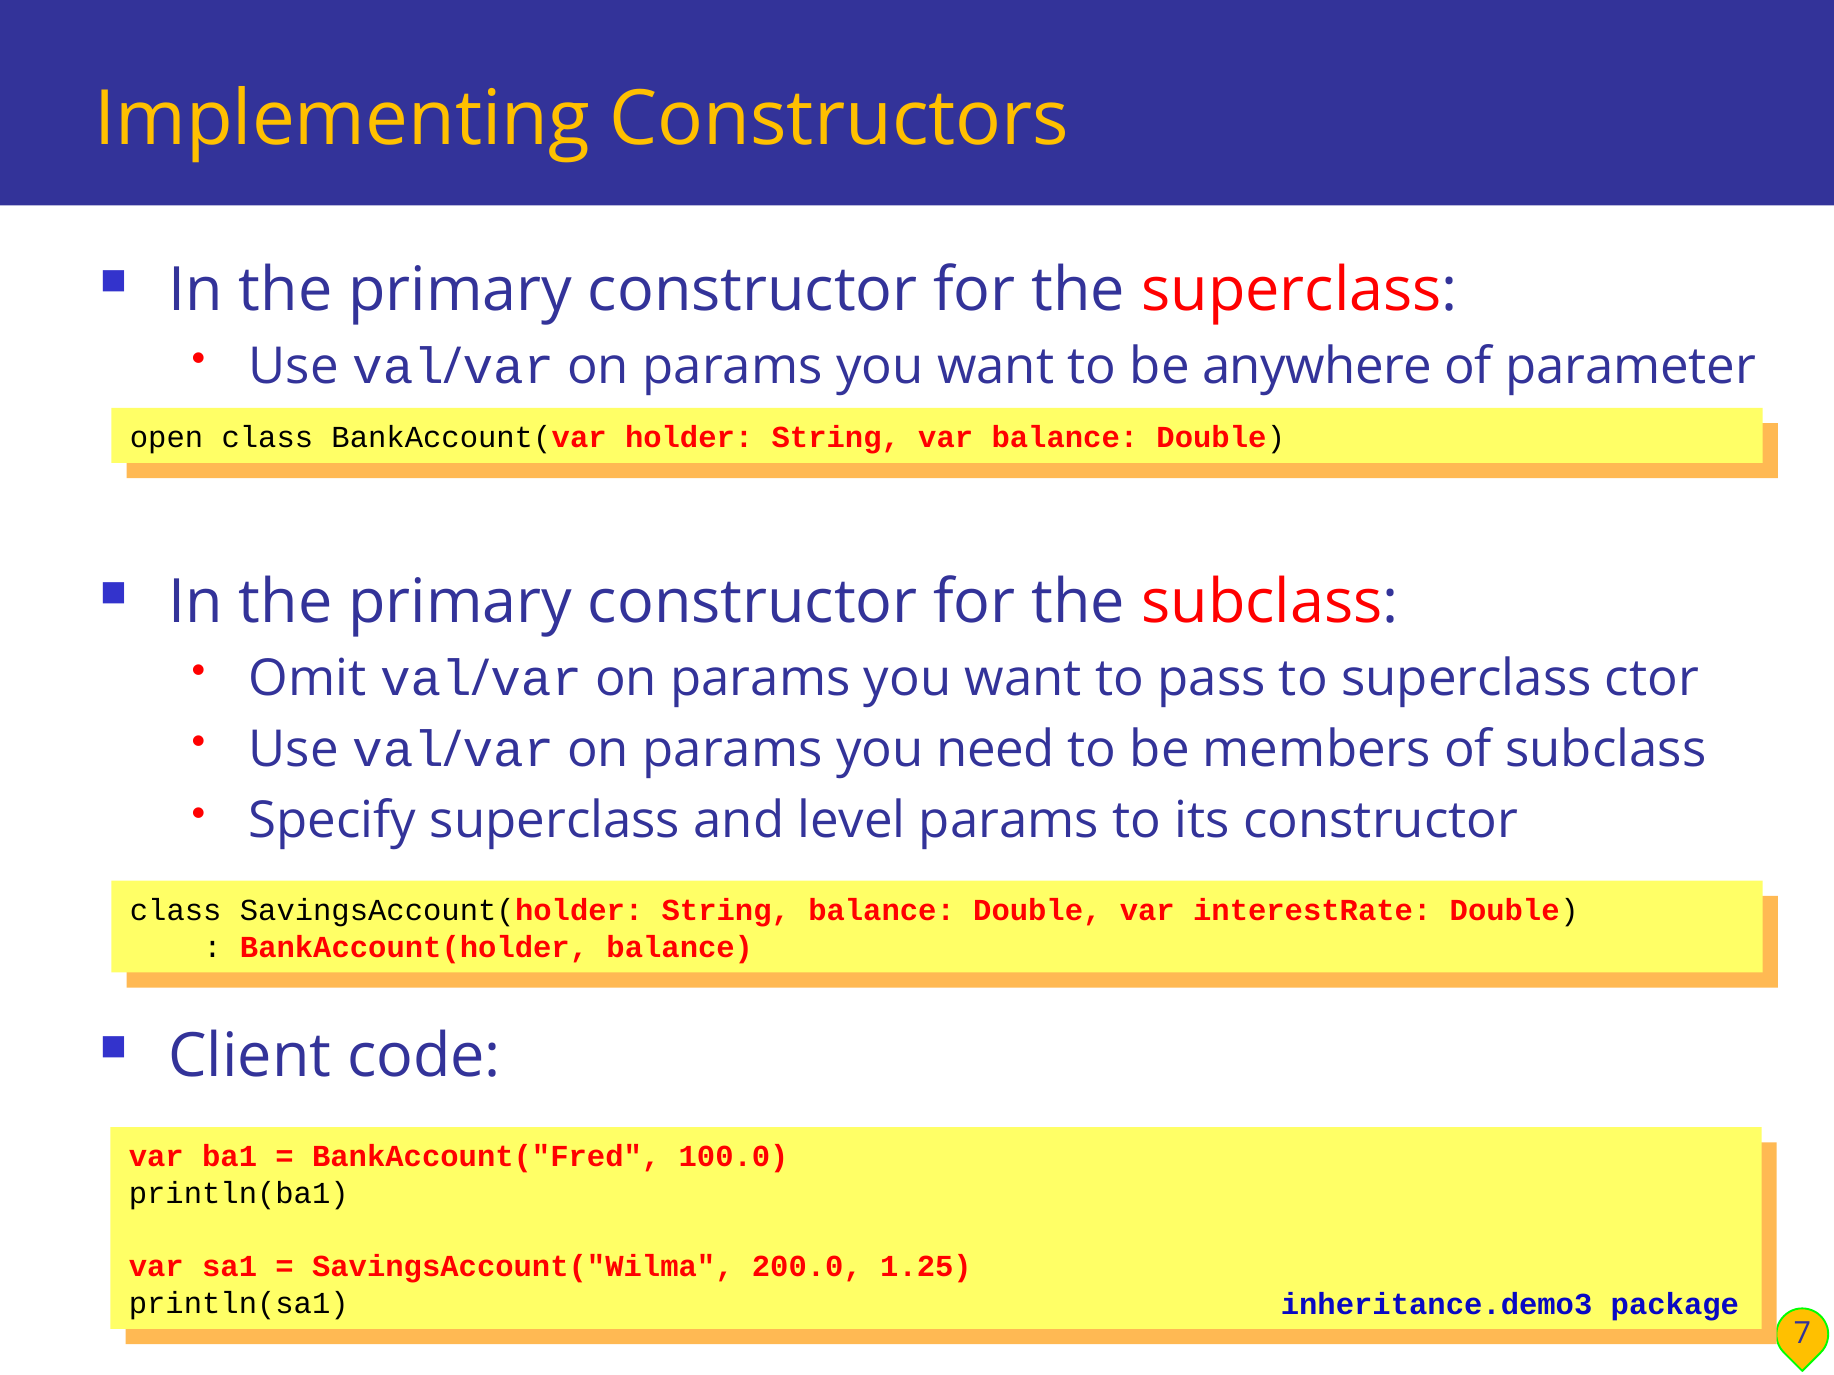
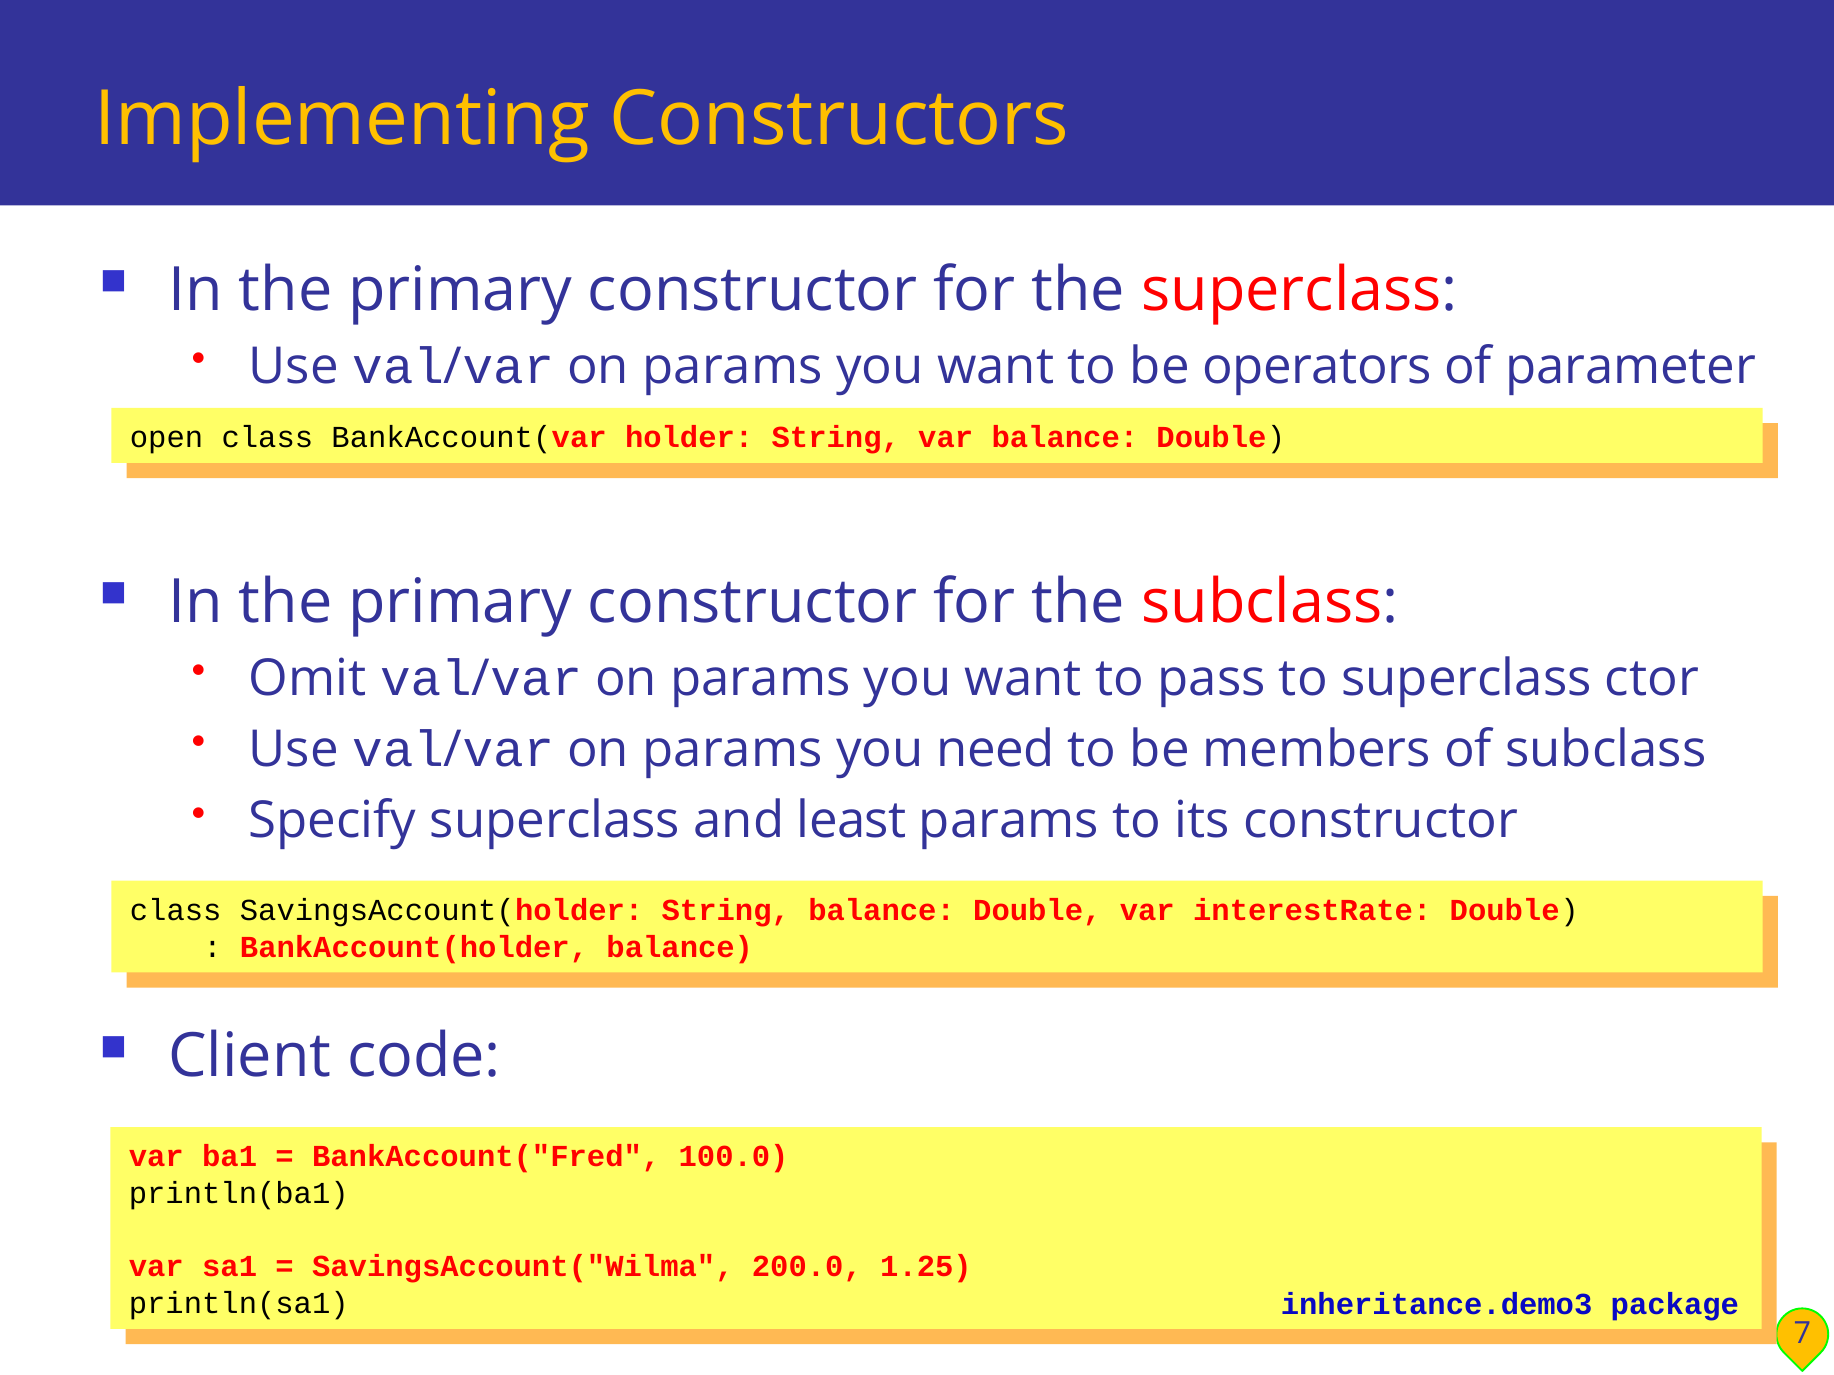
anywhere: anywhere -> operators (1317, 367)
level: level -> least (852, 821)
